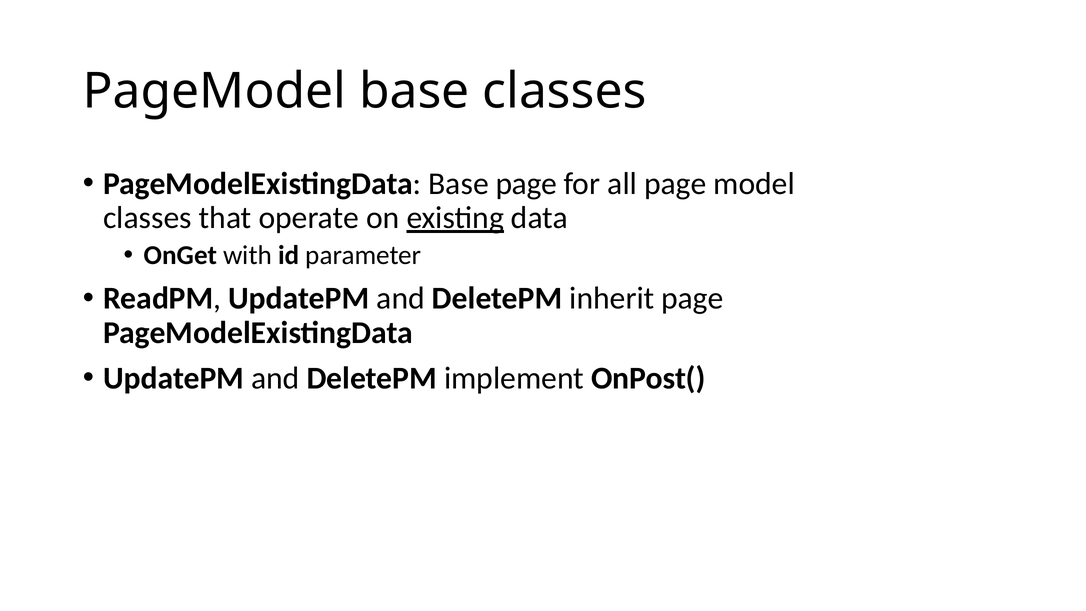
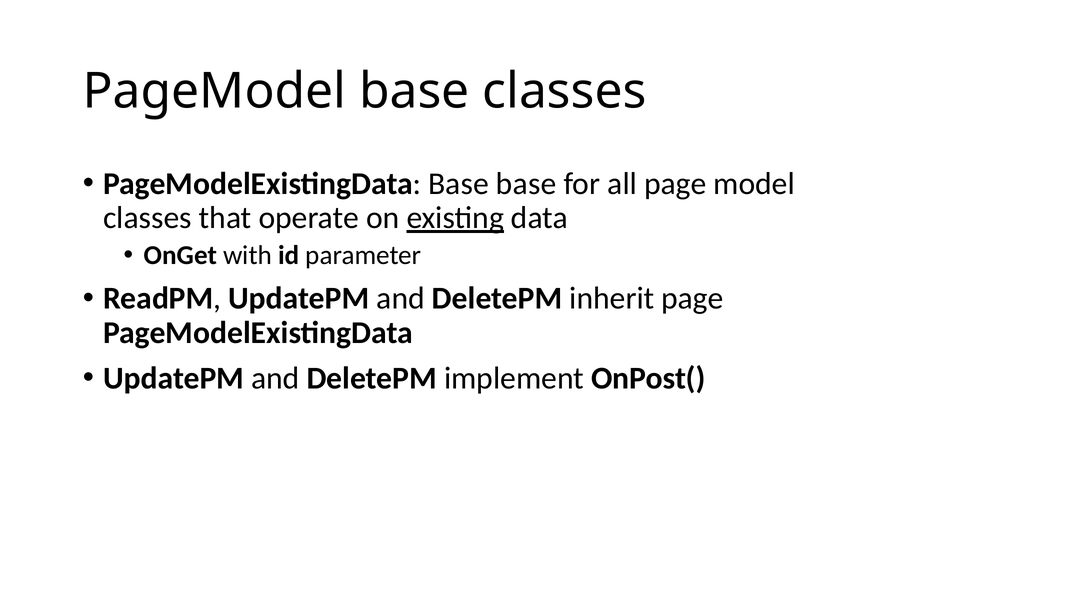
Base page: page -> base (526, 184)
